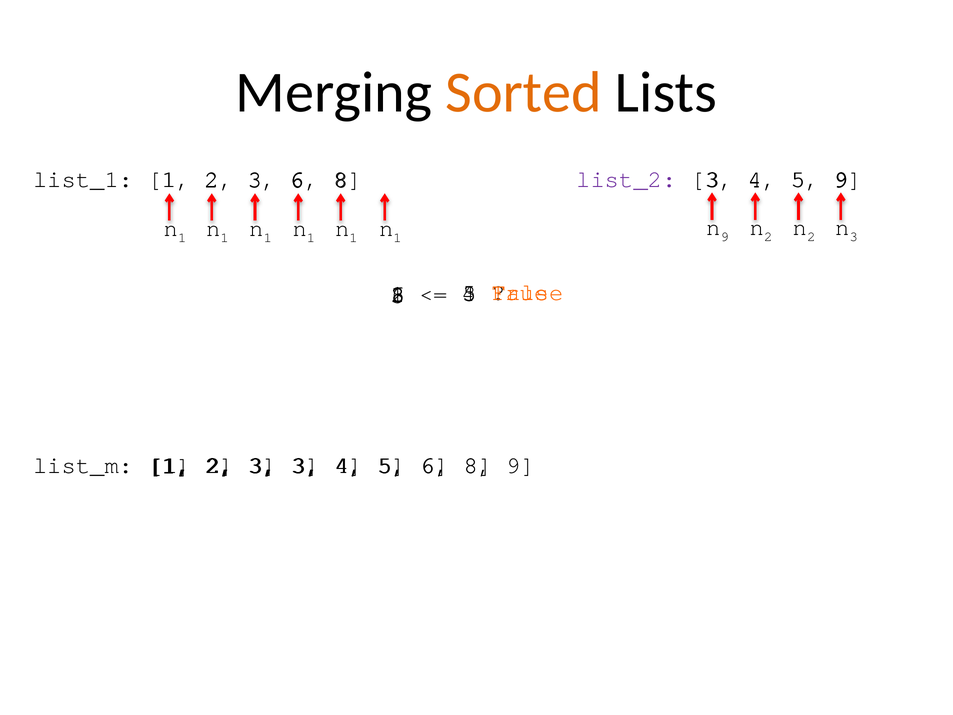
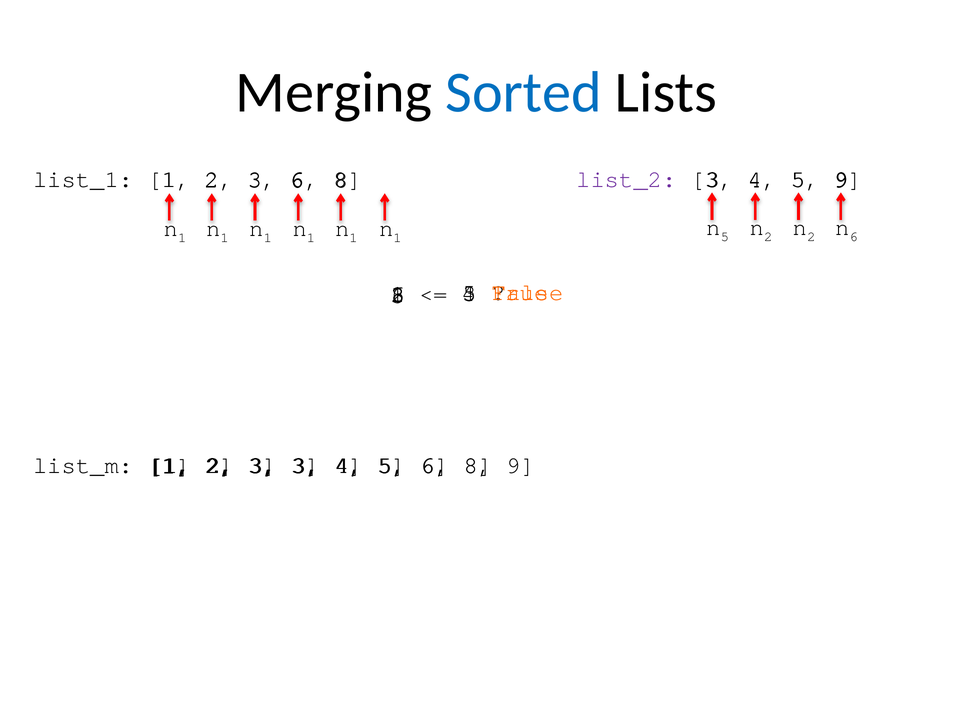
Sorted colour: orange -> blue (524, 92)
3: 3 -> 6 (854, 237)
9: 9 -> 5 (725, 237)
